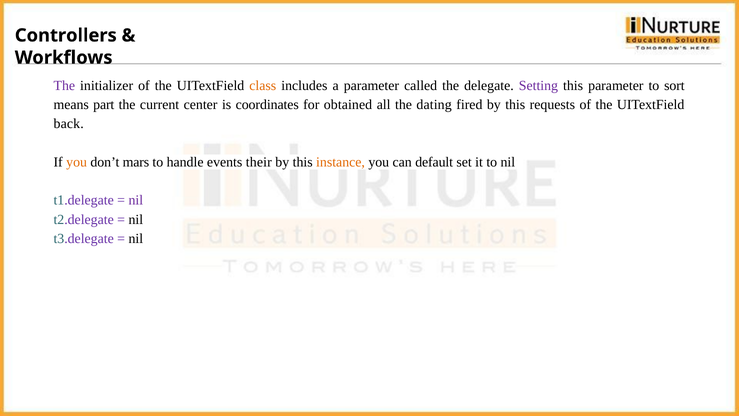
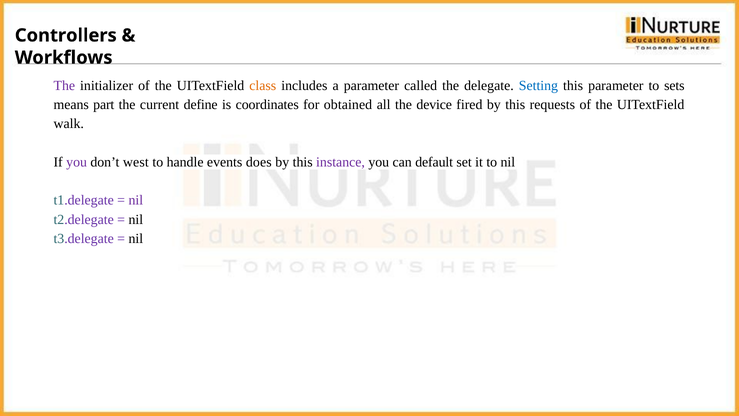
Setting colour: purple -> blue (538, 86)
sort: sort -> sets (674, 86)
center: center -> define (201, 105)
dating: dating -> device (434, 105)
back: back -> walk (69, 124)
you colour: orange -> purple (77, 162)
mars: mars -> west (136, 162)
their: their -> does (259, 162)
instance colour: orange -> purple (341, 162)
